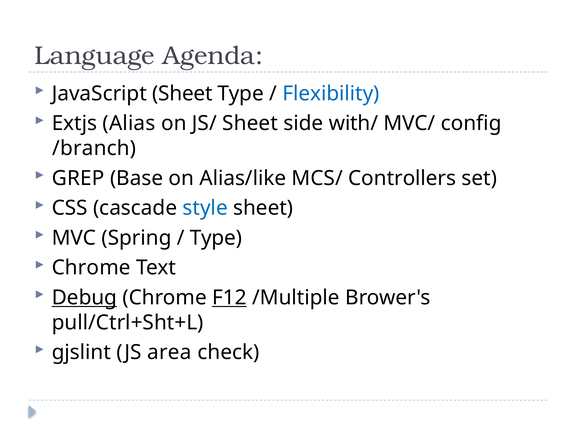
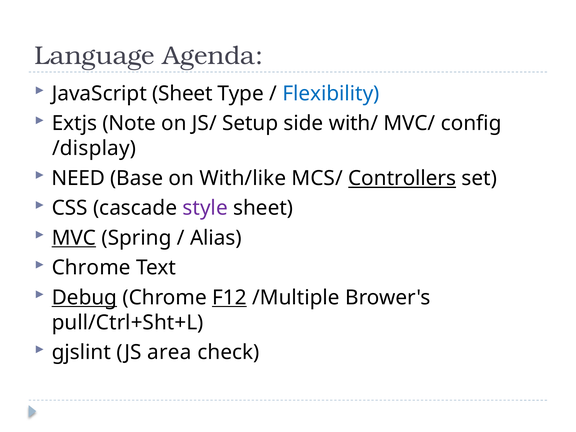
Alias: Alias -> Note (129, 123)
JS/ Sheet: Sheet -> Setup (250, 123)
/branch: /branch -> /display (94, 148)
GREP: GREP -> NEED (78, 178)
Alias/like: Alias/like -> With/like (243, 178)
Controllers underline: none -> present (402, 178)
style colour: blue -> purple (205, 208)
MVC underline: none -> present (74, 238)
Type: Type -> Alias (216, 238)
